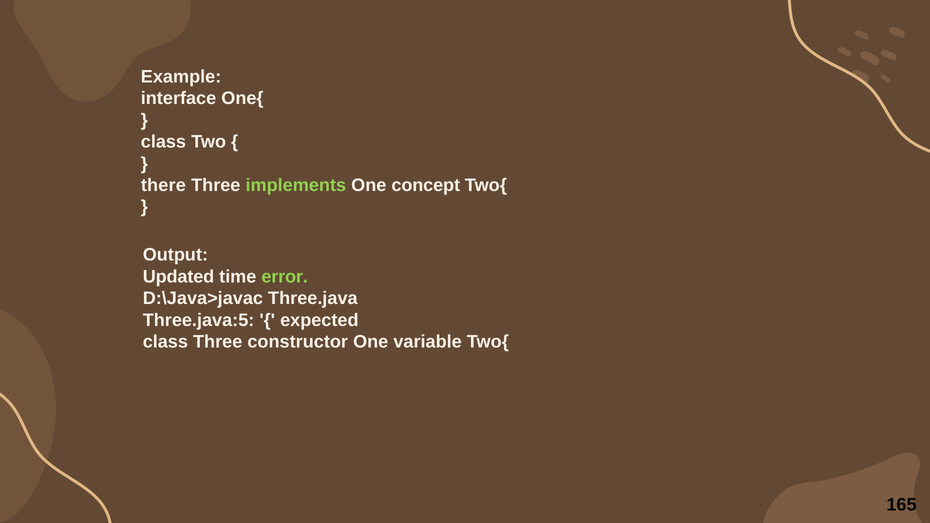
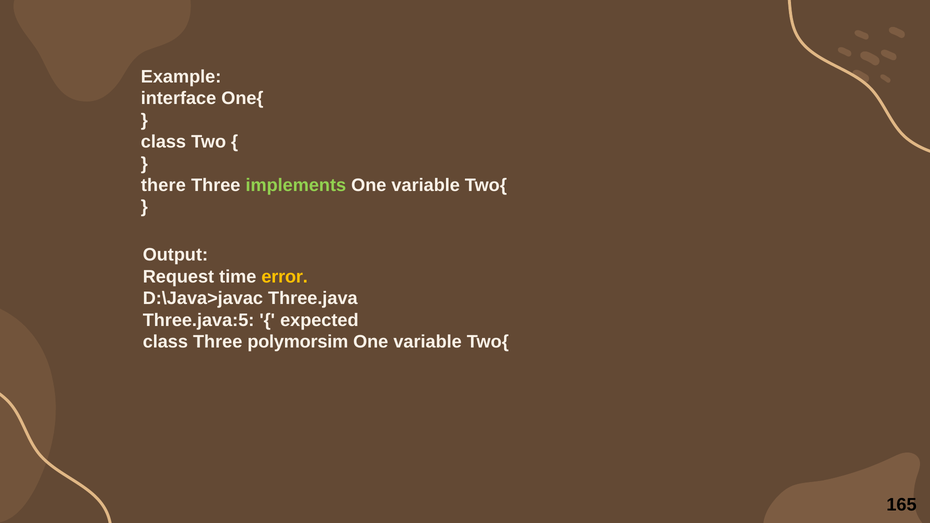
concept: concept -> variable (426, 185)
Updated: Updated -> Request (178, 277)
error colour: light green -> yellow (285, 277)
constructor: constructor -> polymorsim (298, 342)
